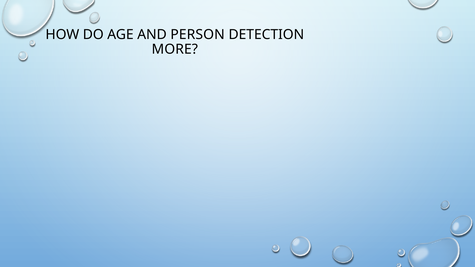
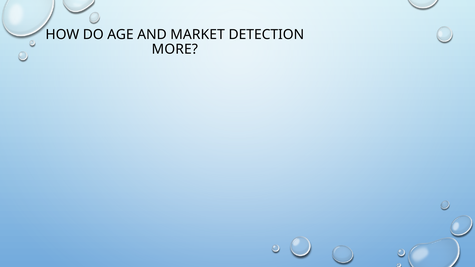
PERSON: PERSON -> MARKET (198, 34)
